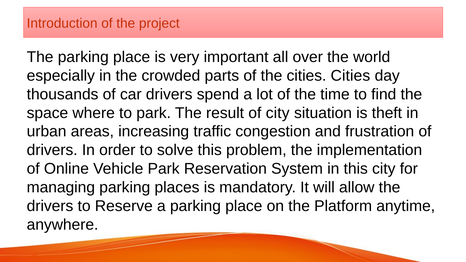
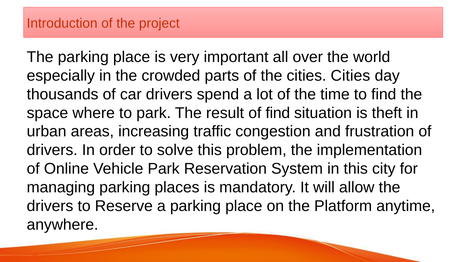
of city: city -> find (278, 113)
